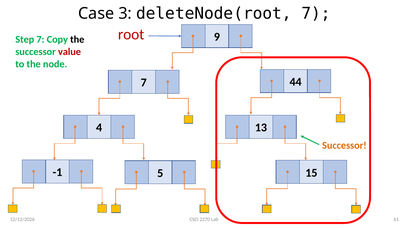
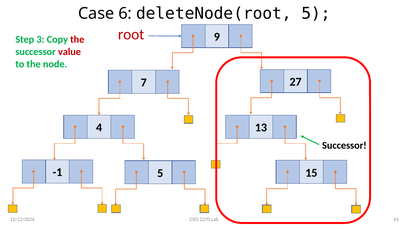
3: 3 -> 6 (125, 13)
deleteNode(root 7: 7 -> 5 (316, 13)
Step 7: 7 -> 3 (40, 39)
the colour: black -> red (77, 39)
44: 44 -> 27 (296, 82)
Successor colour: orange -> black (344, 145)
